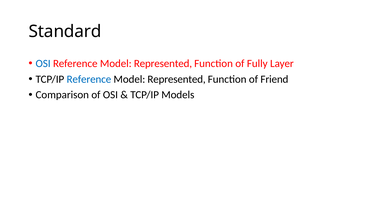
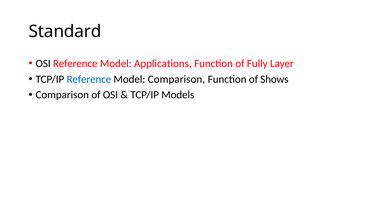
OSI colour: blue -> black (43, 63)
Represented: Represented -> Applications (163, 63)
Represented: Represented -> Comparison (176, 79)
Friend: Friend -> Shows (274, 79)
